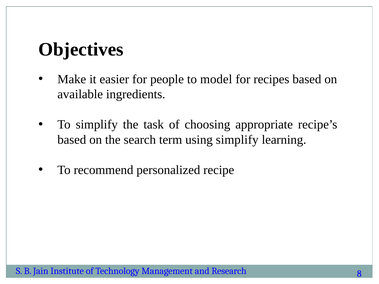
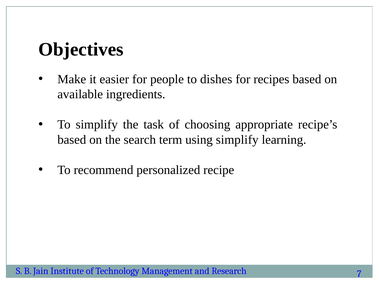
model: model -> dishes (216, 79)
8: 8 -> 7 (359, 274)
